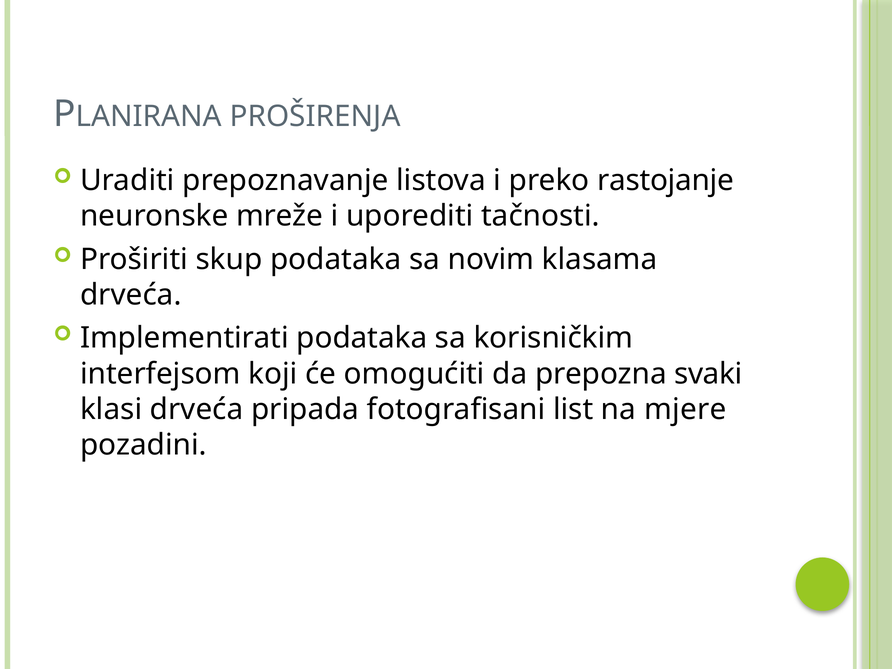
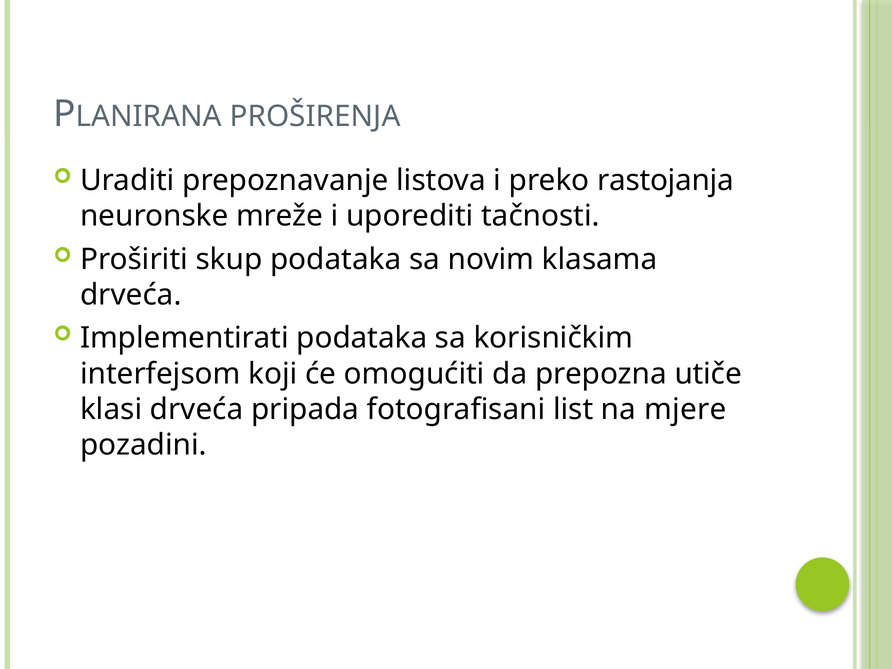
rastojanje: rastojanje -> rastojanja (666, 180)
svaki: svaki -> utiče (708, 374)
